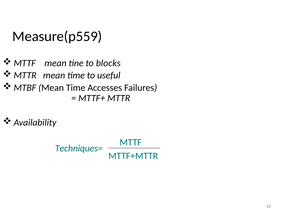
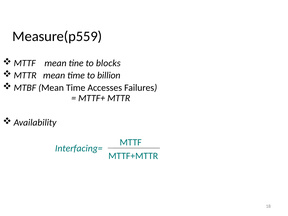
useful: useful -> billion (109, 75)
Techniques=: Techniques= -> Interfacing= (79, 148)
